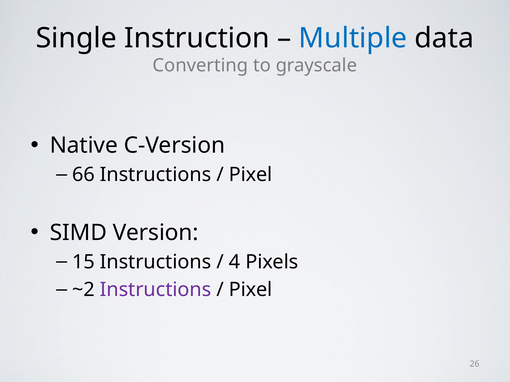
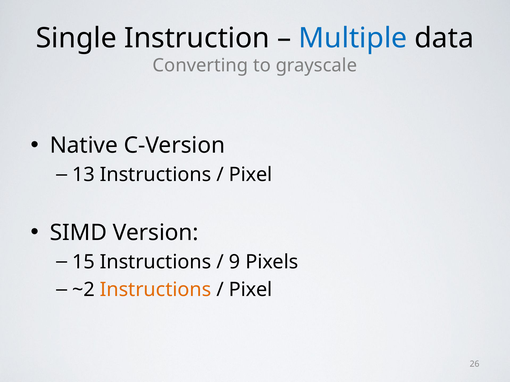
66: 66 -> 13 (83, 175)
4: 4 -> 9 (235, 262)
Instructions colour: purple -> orange (156, 290)
